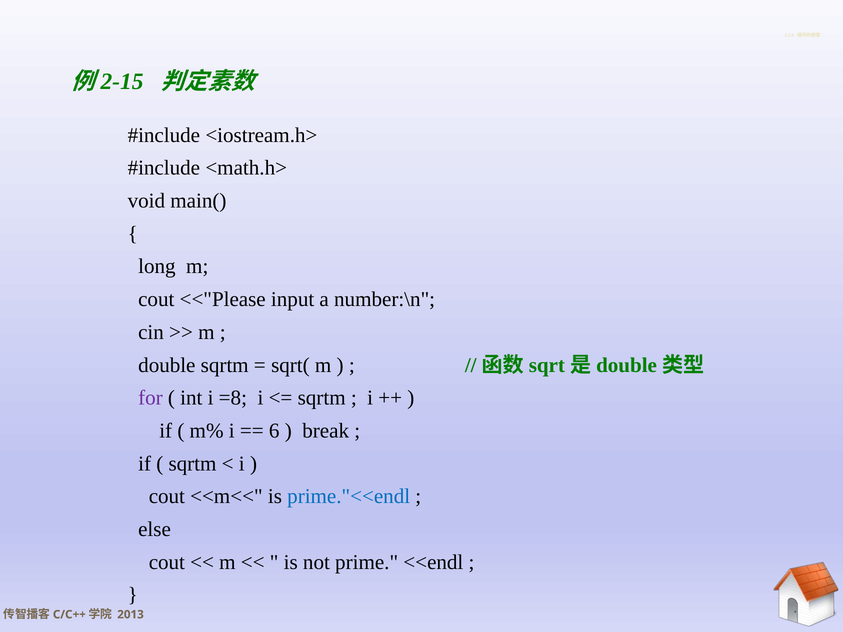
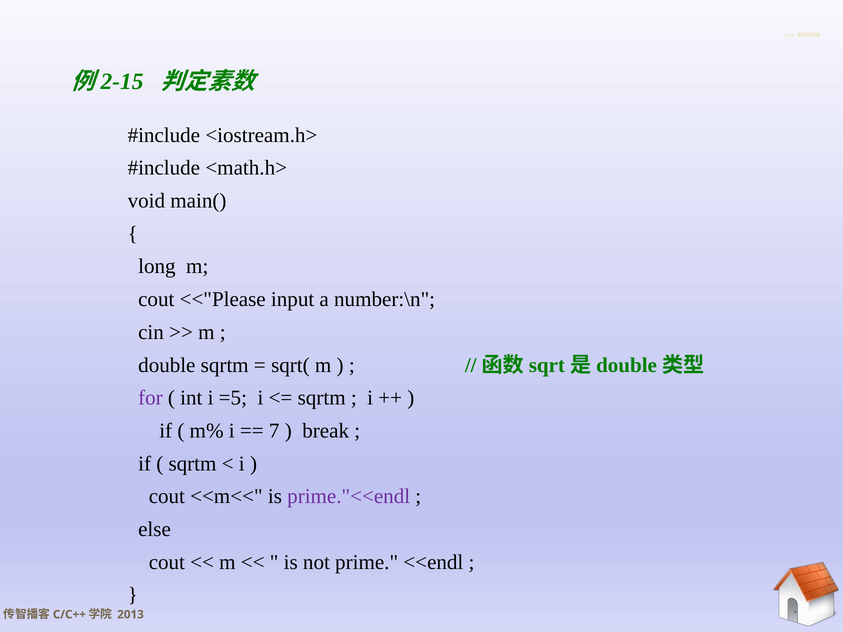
=8: =8 -> =5 (233, 398)
6: 6 -> 7 (274, 431)
prime."<<endl colour: blue -> purple (349, 497)
